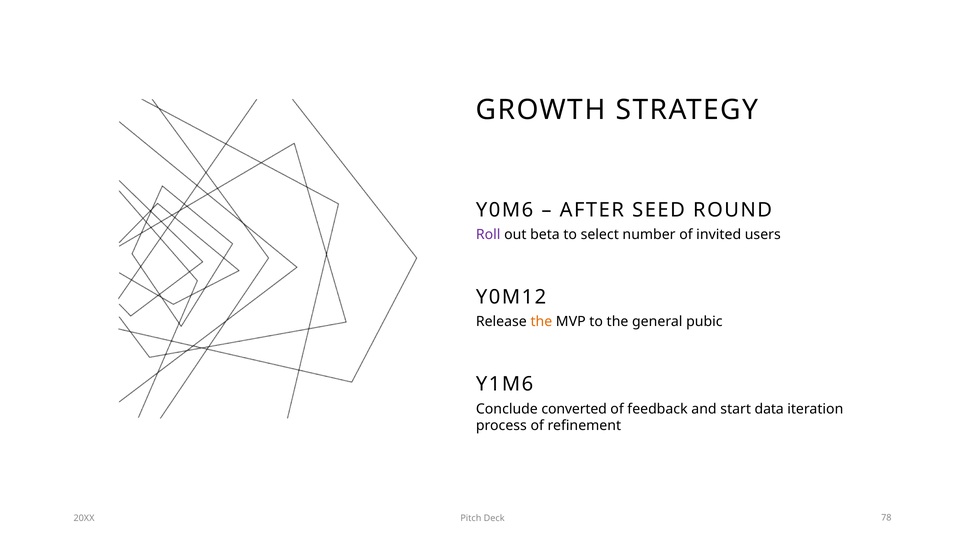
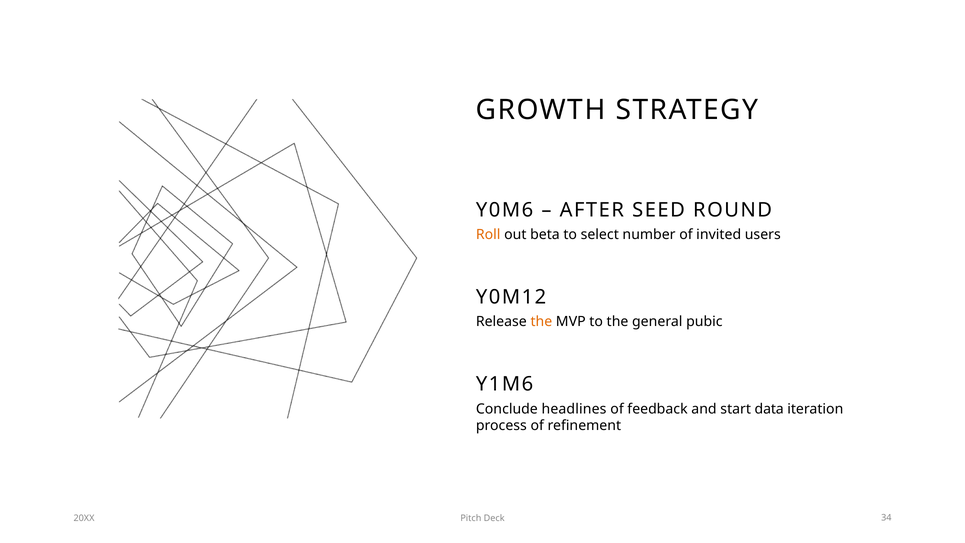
Roll colour: purple -> orange (488, 235)
converted: converted -> headlines (574, 409)
78: 78 -> 34 (886, 517)
